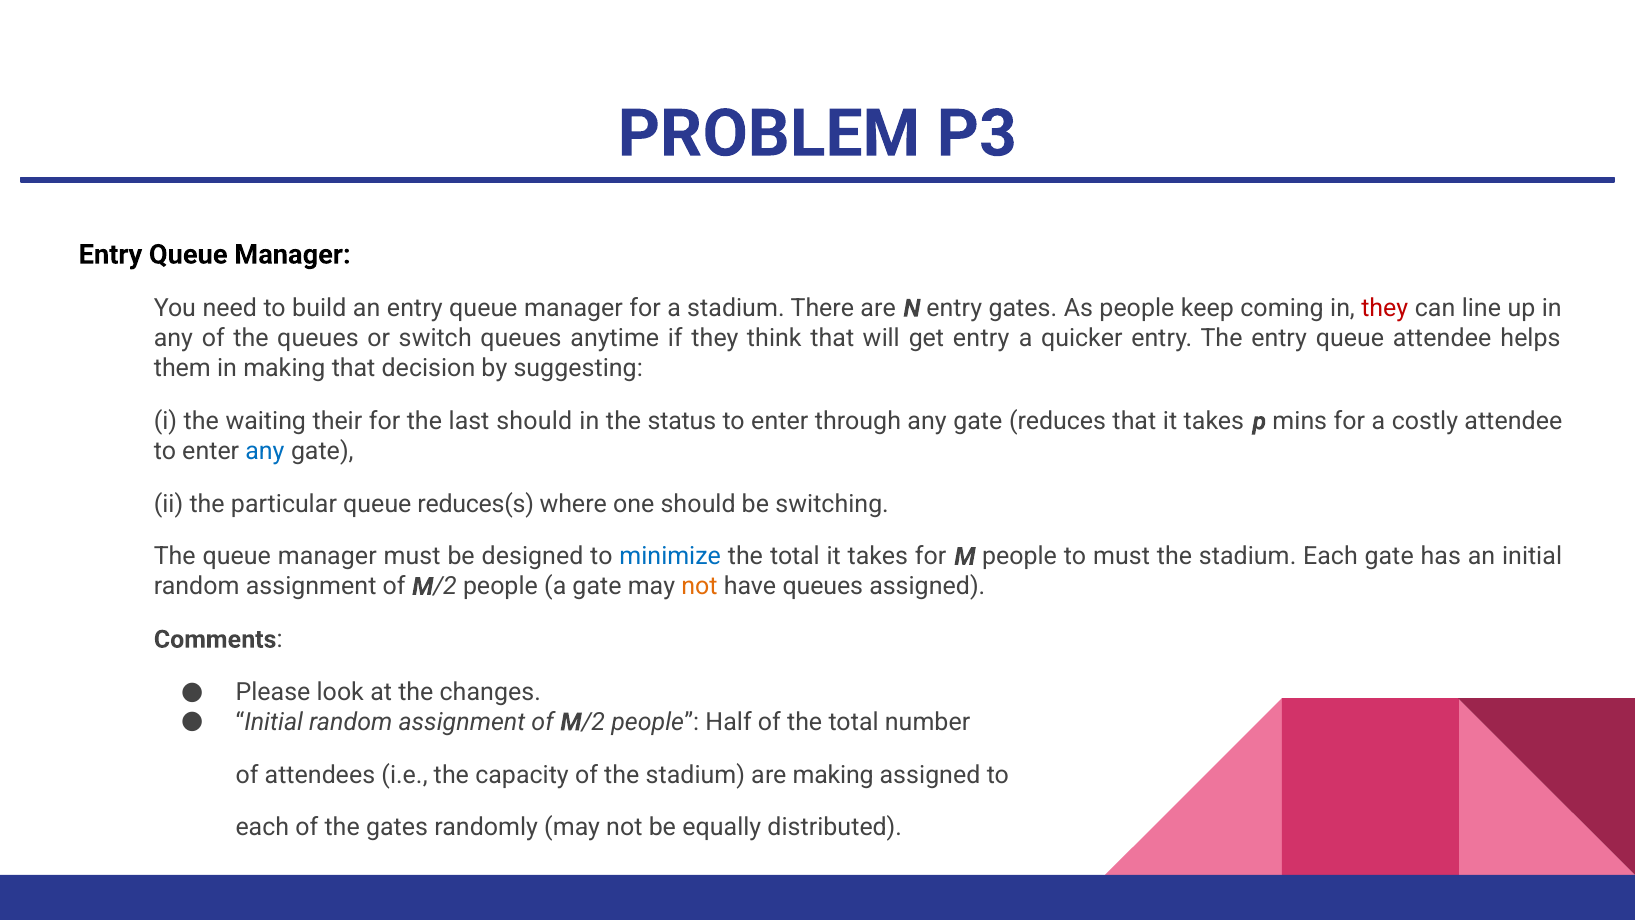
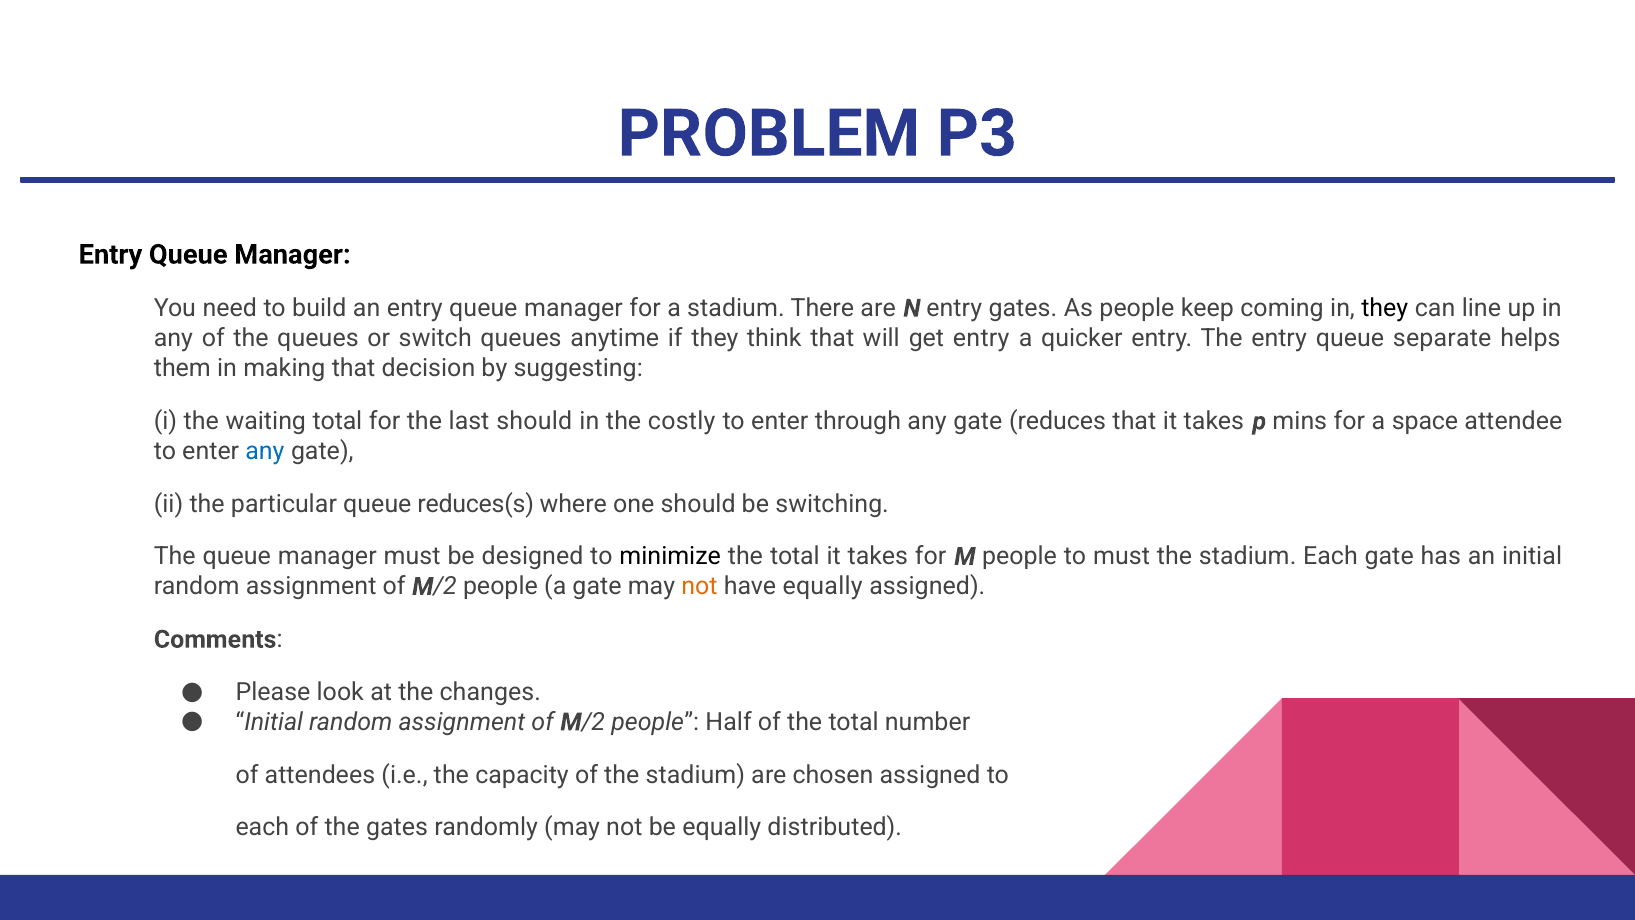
they colour: red -> black (1385, 308)
queue attendee: attendee -> separate (1442, 338)
waiting their: their -> total (338, 421)
status: status -> costly (682, 421)
costly: costly -> space (1425, 421)
minimize colour: blue -> black (670, 557)
have queues: queues -> equally (823, 587)
are making: making -> chosen (833, 775)
